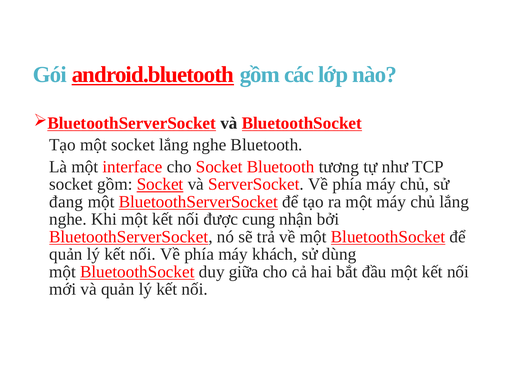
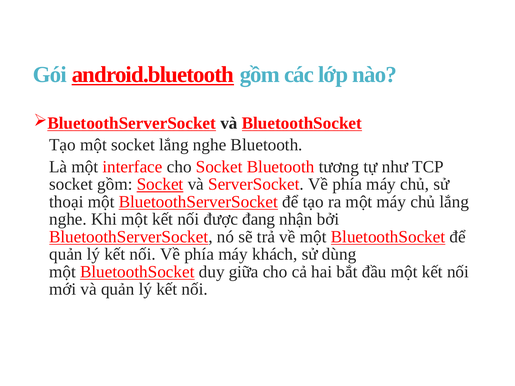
đang: đang -> thoại (66, 202)
cung: cung -> đang (259, 219)
